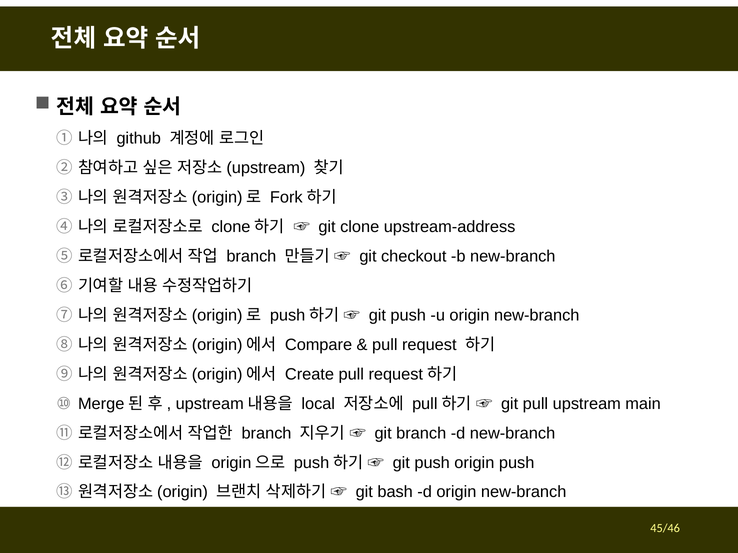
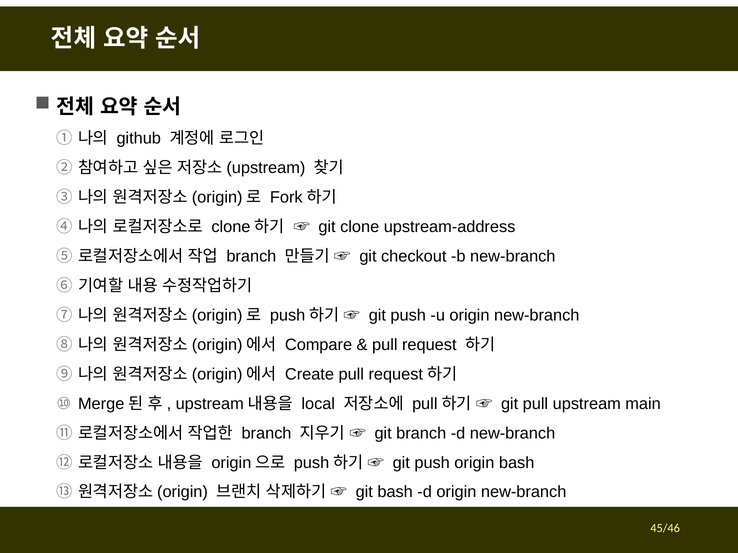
origin push: push -> bash (517, 463)
